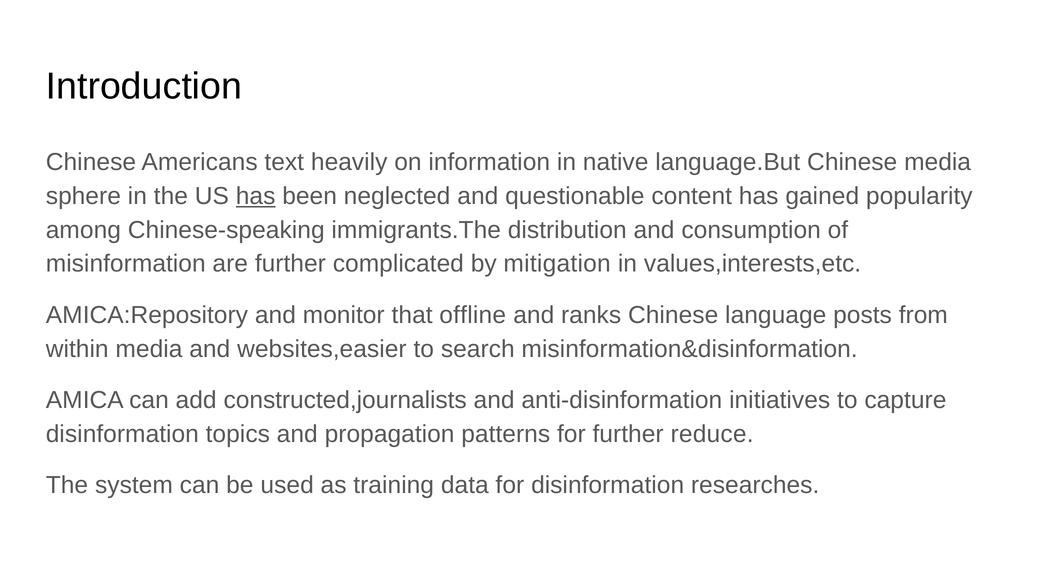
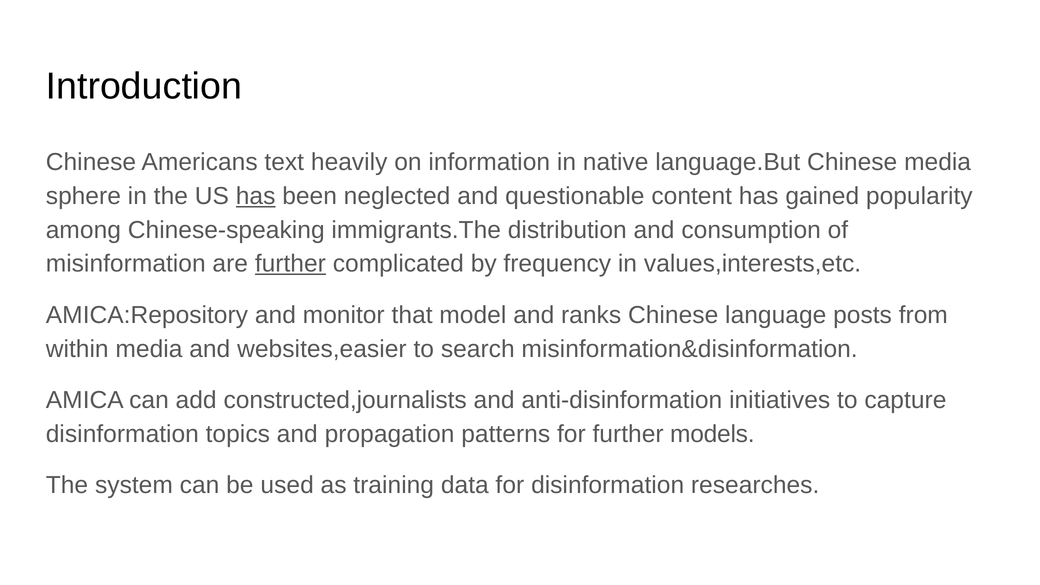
further underline: none -> present (290, 264)
mitigation: mitigation -> frequency (557, 264)
offline: offline -> model (473, 315)
reduce: reduce -> models (712, 434)
